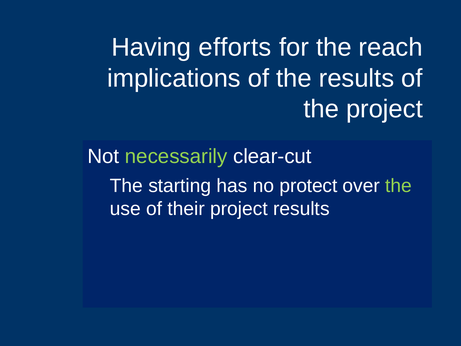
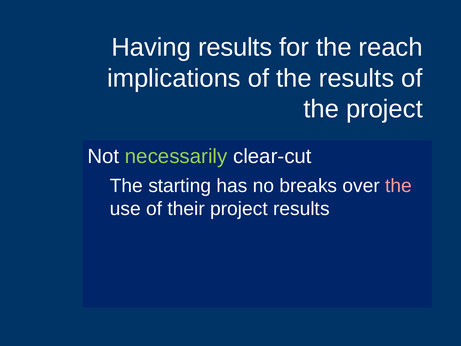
Having efforts: efforts -> results (235, 47)
protect: protect -> breaks (308, 186)
the colour: light green -> pink (399, 186)
